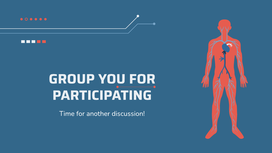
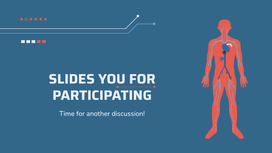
GROUP: GROUP -> SLIDES (72, 79)
